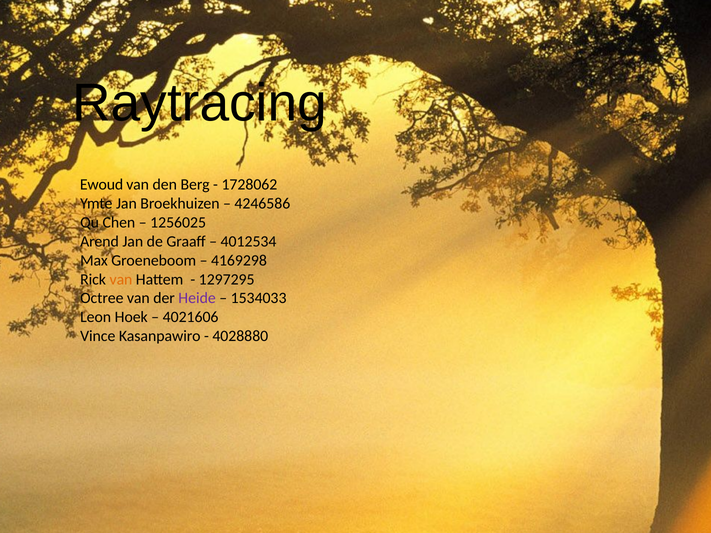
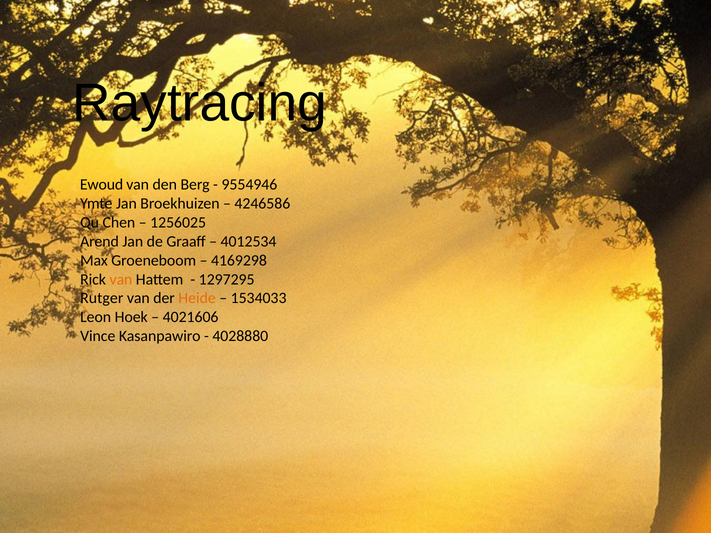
1728062: 1728062 -> 9554946 (249, 185)
Octree: Octree -> Rutger (102, 298)
Heide colour: purple -> orange (197, 298)
